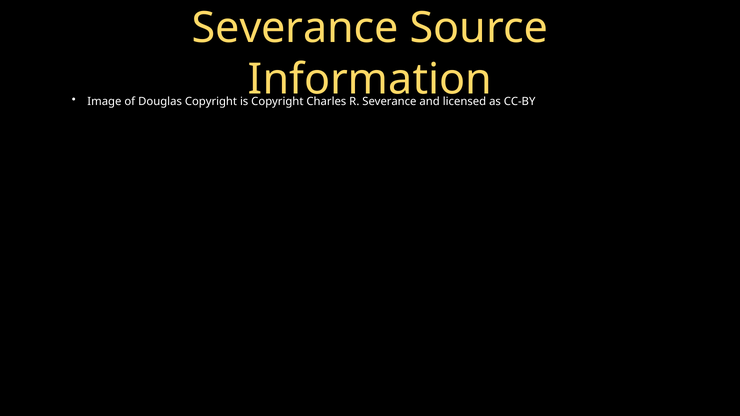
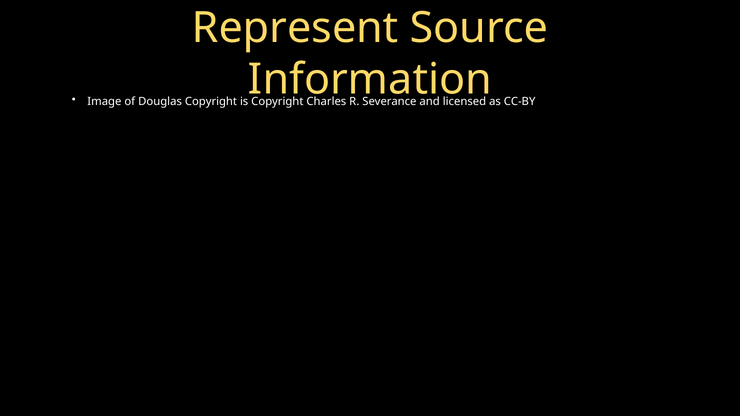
Severance: Severance -> Represent (295, 28)
